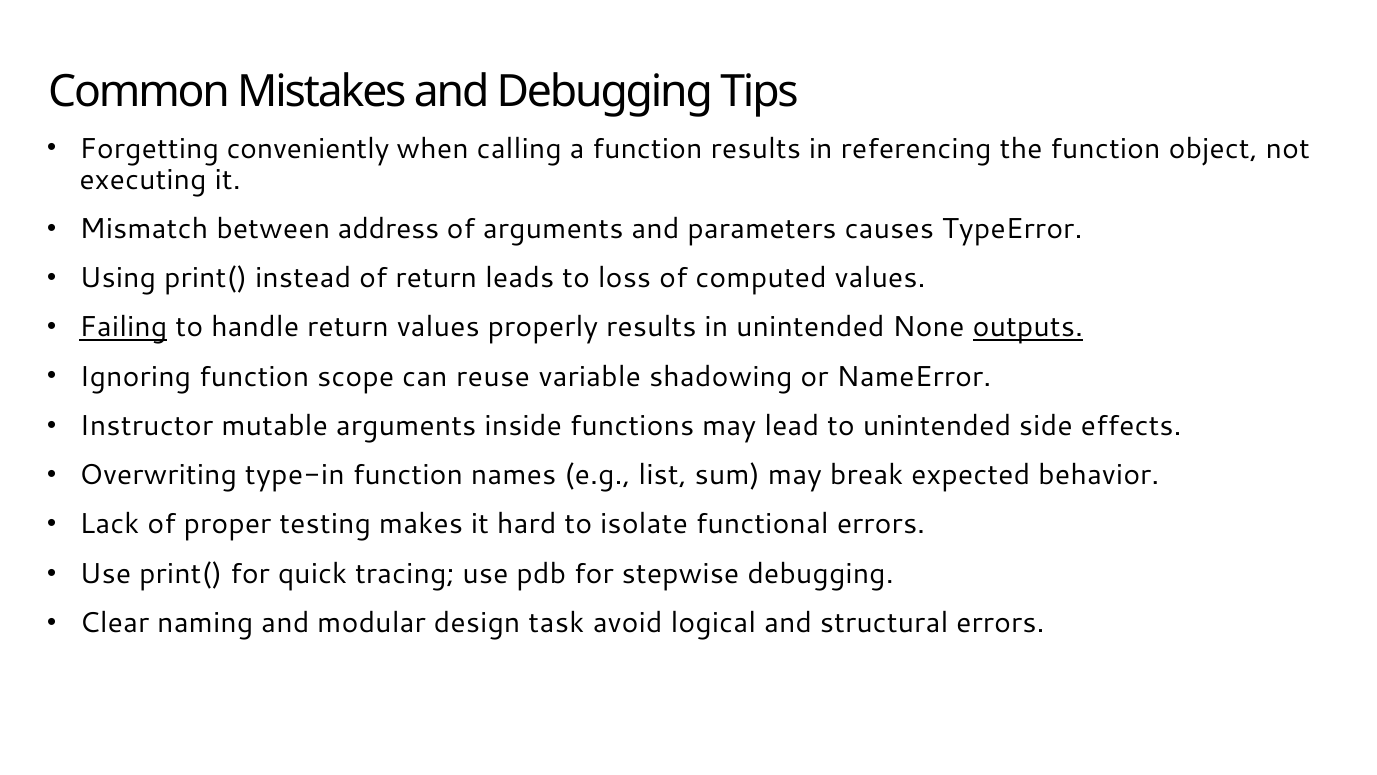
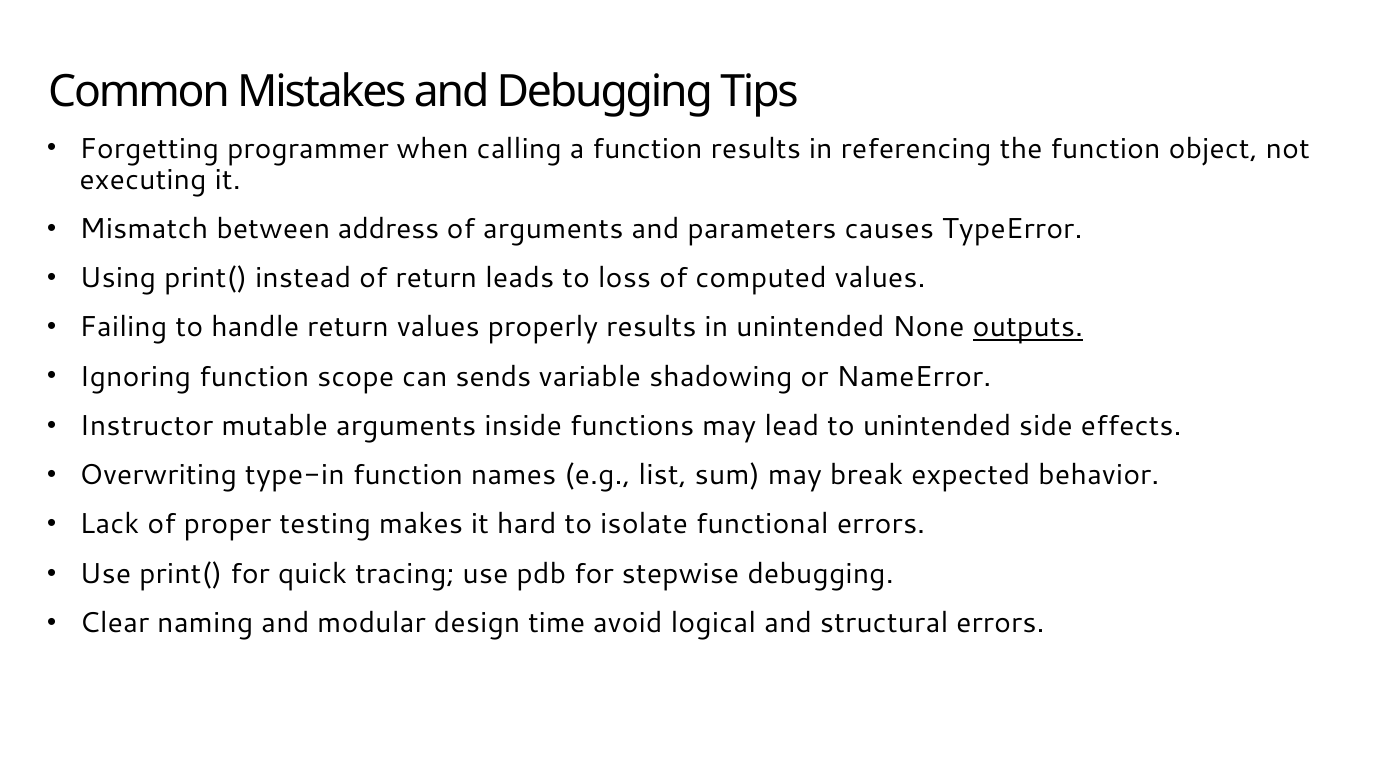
conveniently: conveniently -> programmer (308, 148)
Failing underline: present -> none (123, 327)
reuse: reuse -> sends (493, 376)
task: task -> time (557, 623)
